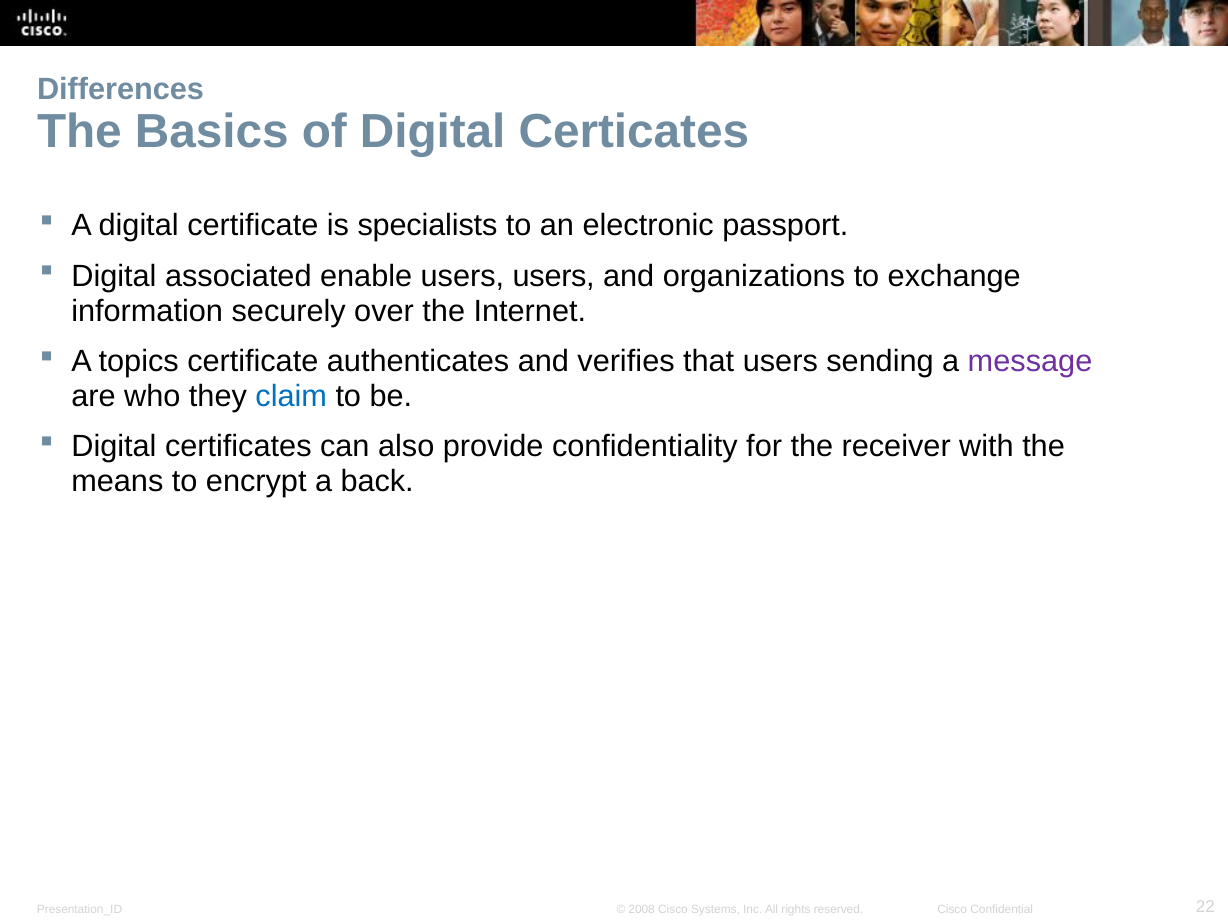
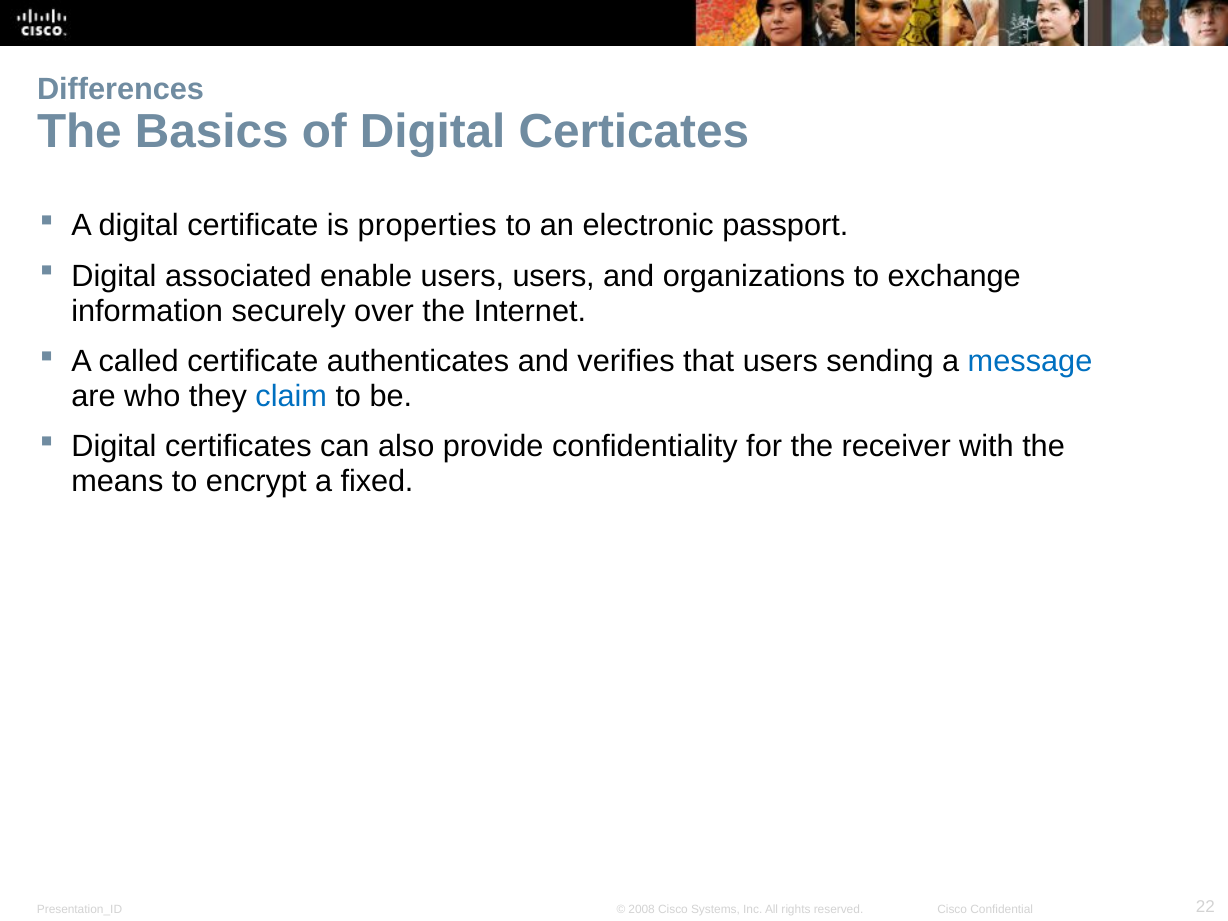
specialists: specialists -> properties (427, 226)
topics: topics -> called (139, 361)
message colour: purple -> blue (1030, 361)
back: back -> fixed (377, 482)
